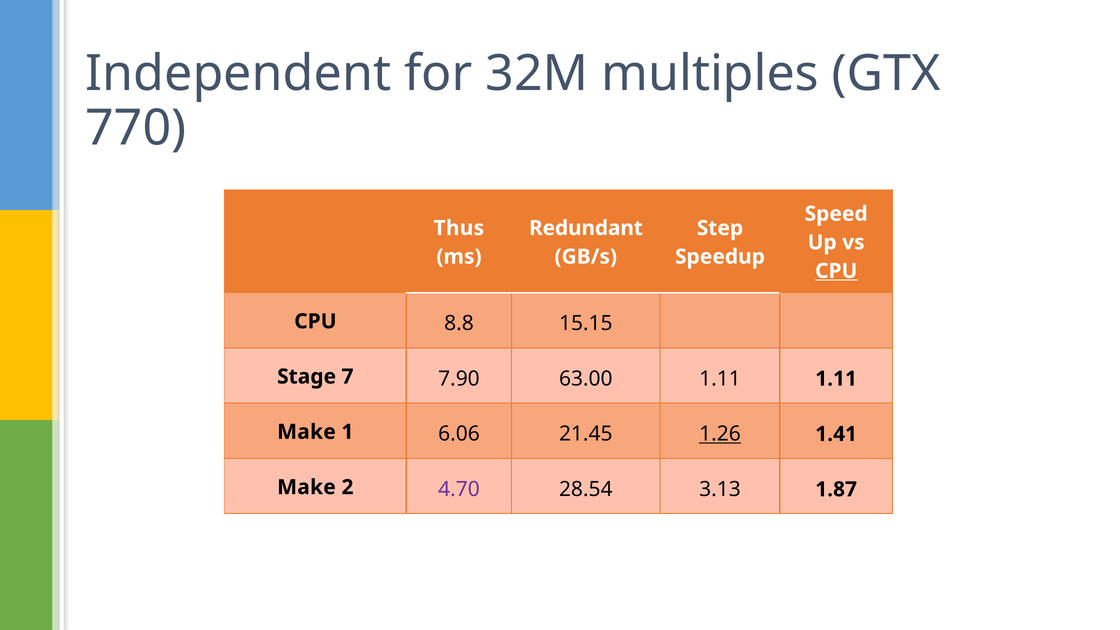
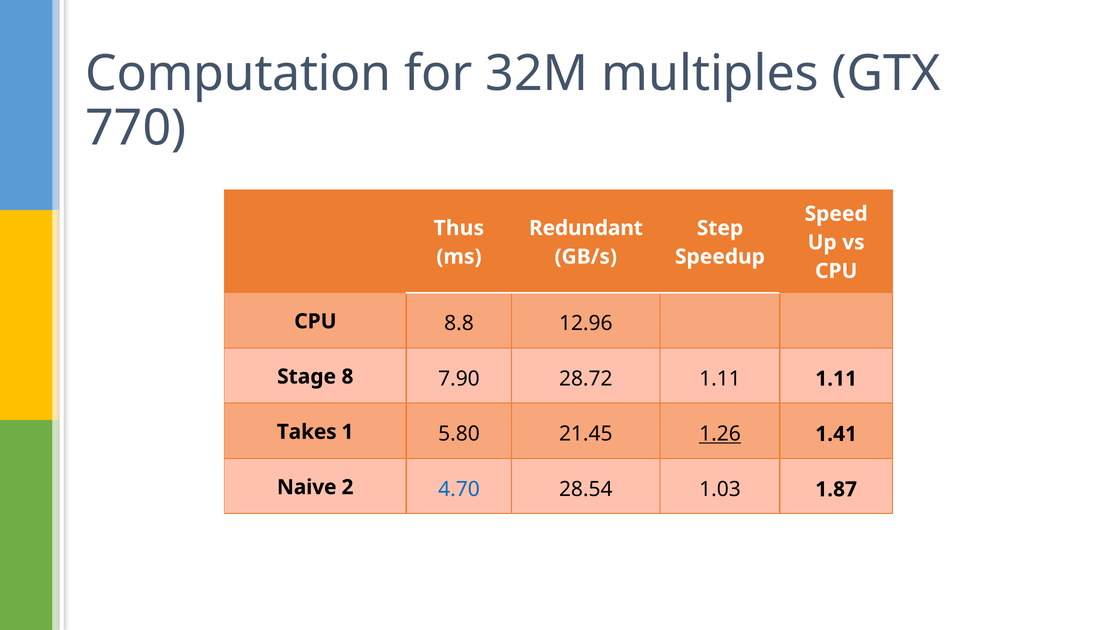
Independent: Independent -> Computation (238, 74)
CPU underline: present -> none (836, 271)
15.15: 15.15 -> 12.96 (586, 323)
7: 7 -> 8 (347, 377)
63.00: 63.00 -> 28.72 (586, 379)
Make: Make -> Takes (307, 432)
6.06: 6.06 -> 5.80 (459, 434)
Make: Make -> Naive (307, 487)
4.70 colour: purple -> blue (459, 489)
3.13: 3.13 -> 1.03 (720, 489)
